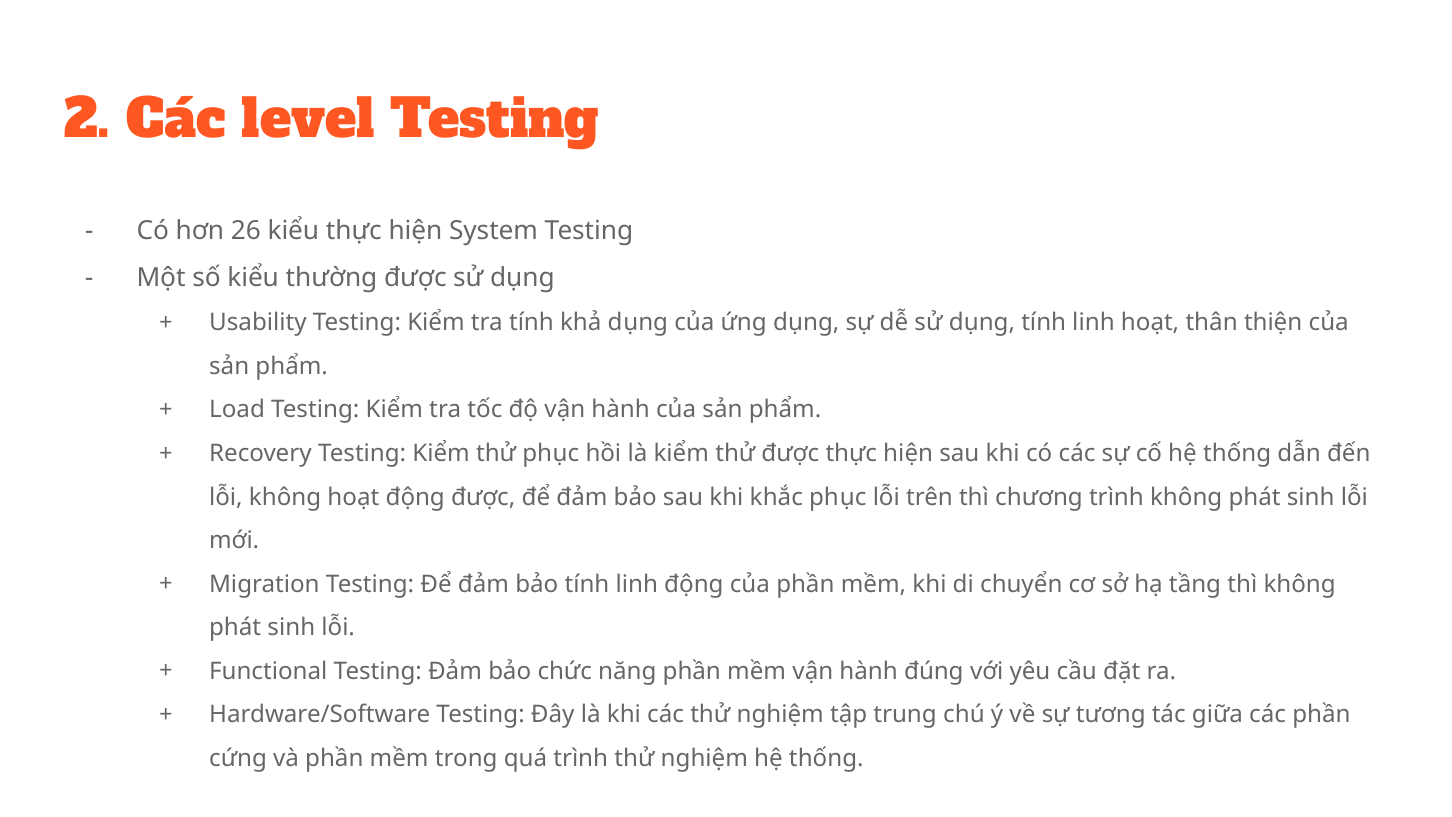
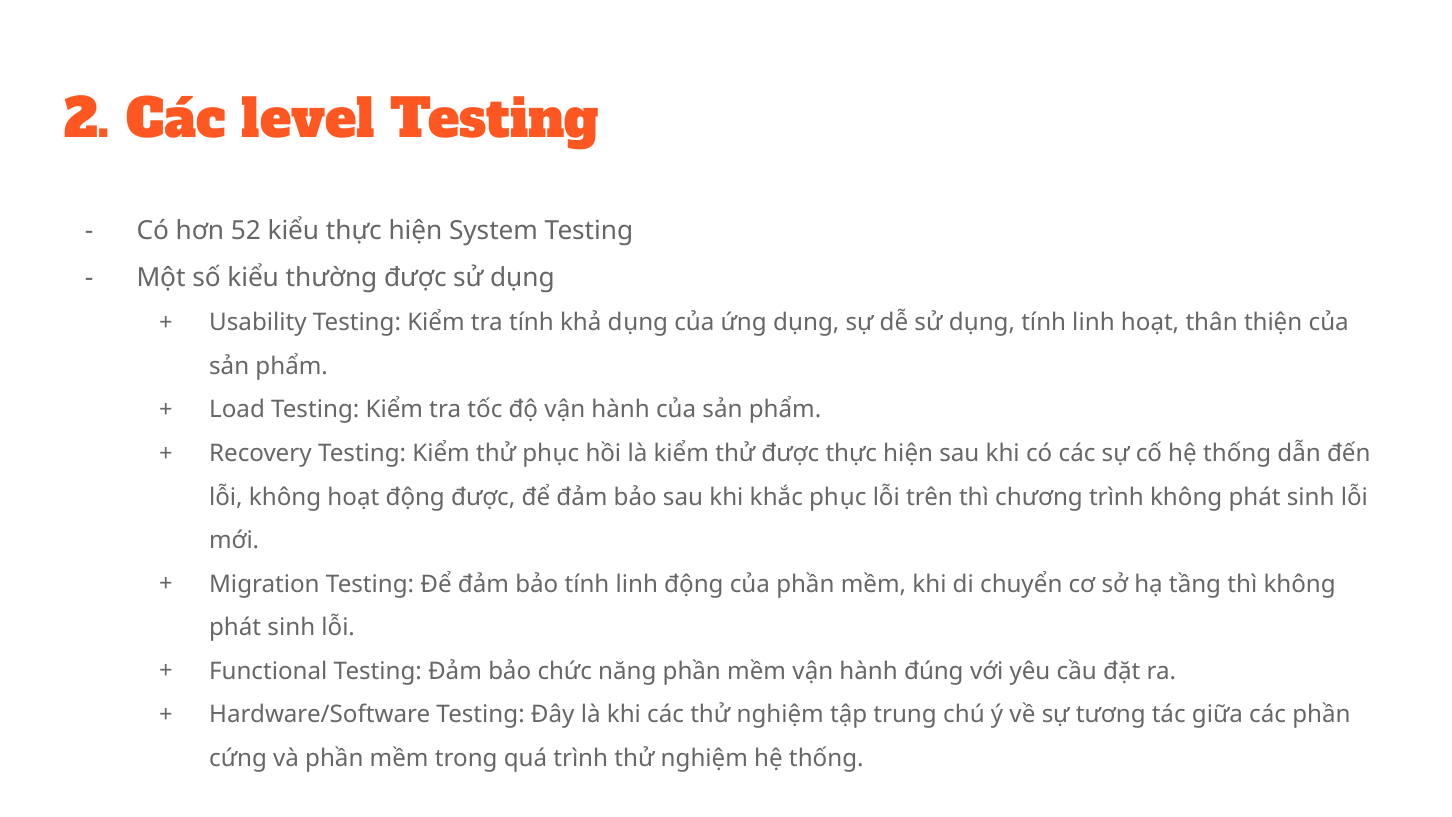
26: 26 -> 52 (246, 231)
